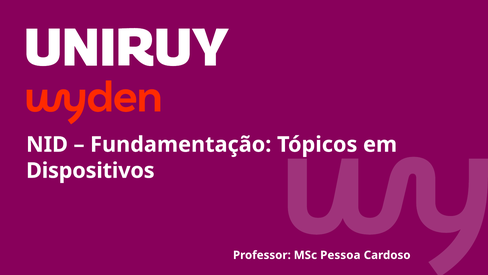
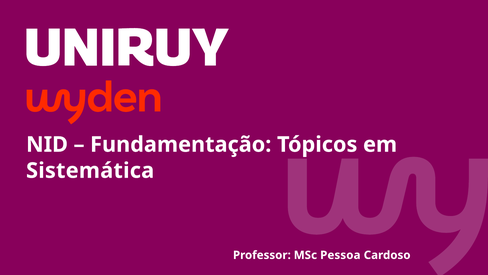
Dispositivos: Dispositivos -> Sistemática (90, 170)
